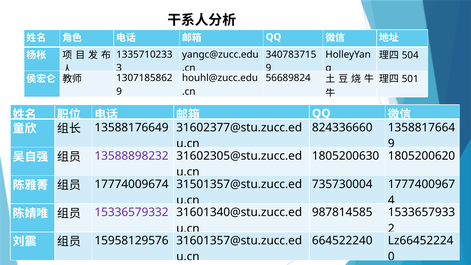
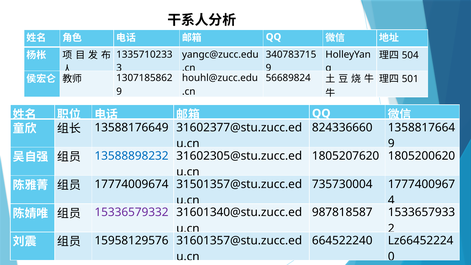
13588898232 colour: purple -> blue (132, 156)
1805200630: 1805200630 -> 1805207620 (346, 156)
987814585: 987814585 -> 987818587 (342, 212)
